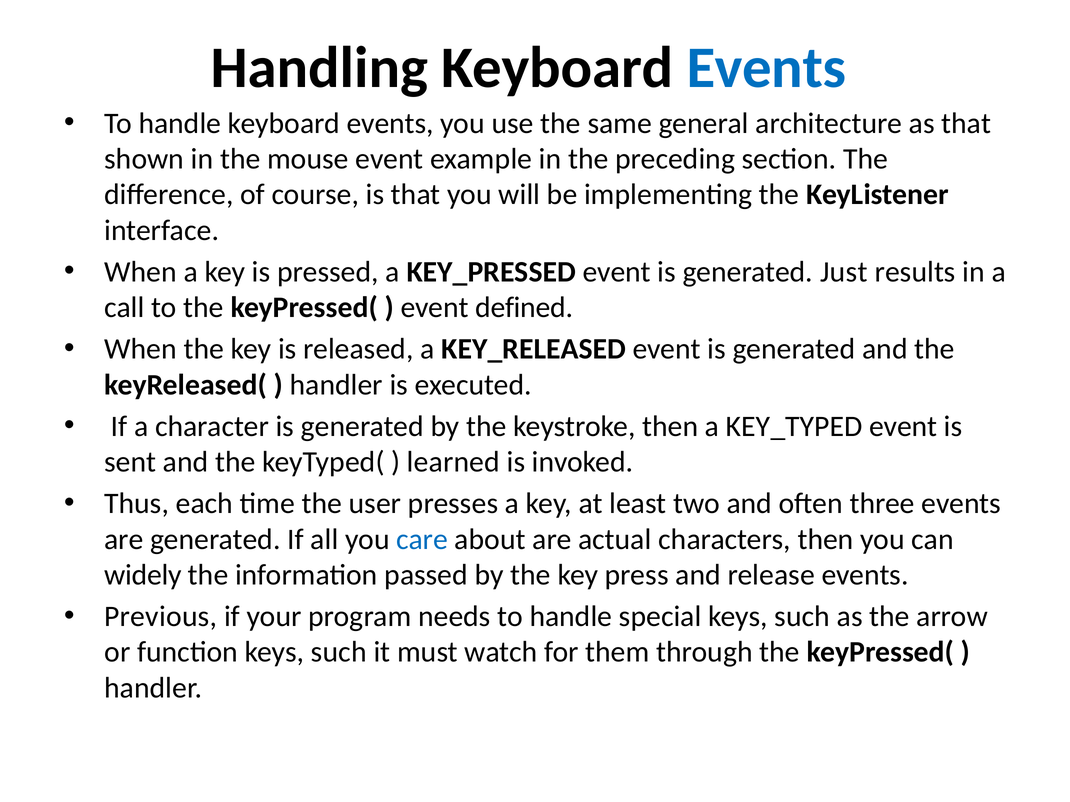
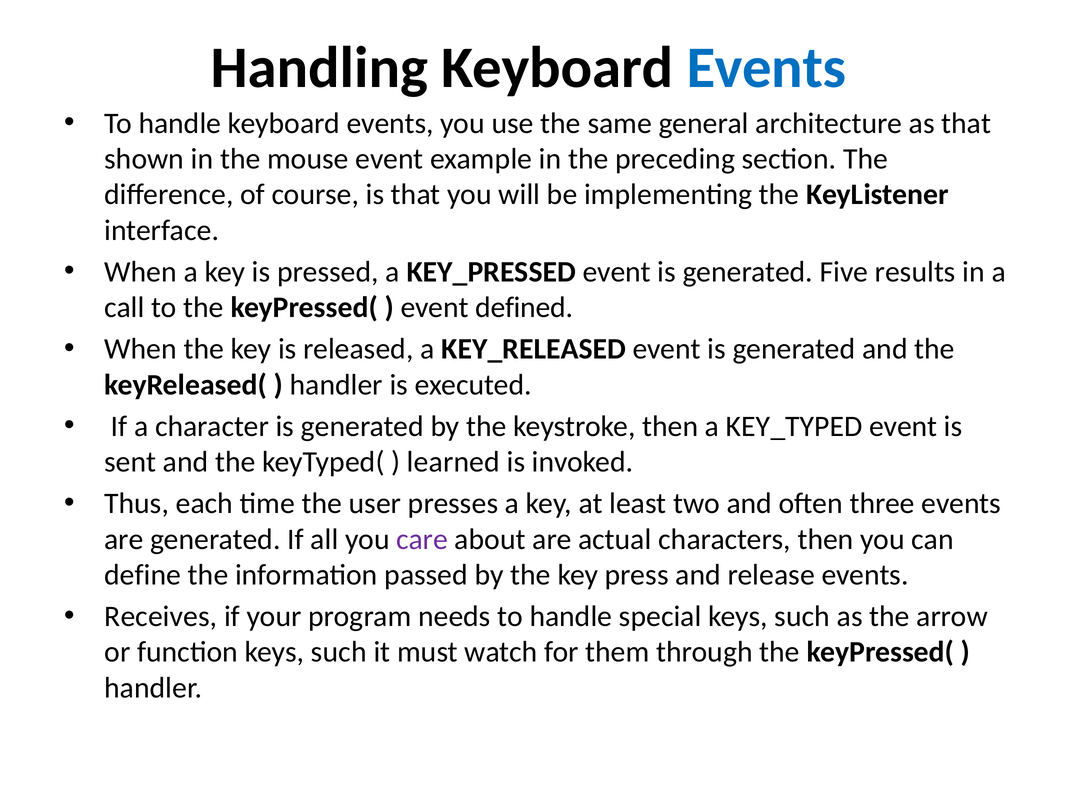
Just: Just -> Five (844, 272)
care colour: blue -> purple (422, 540)
widely: widely -> define (143, 575)
Previous: Previous -> Receives (161, 617)
